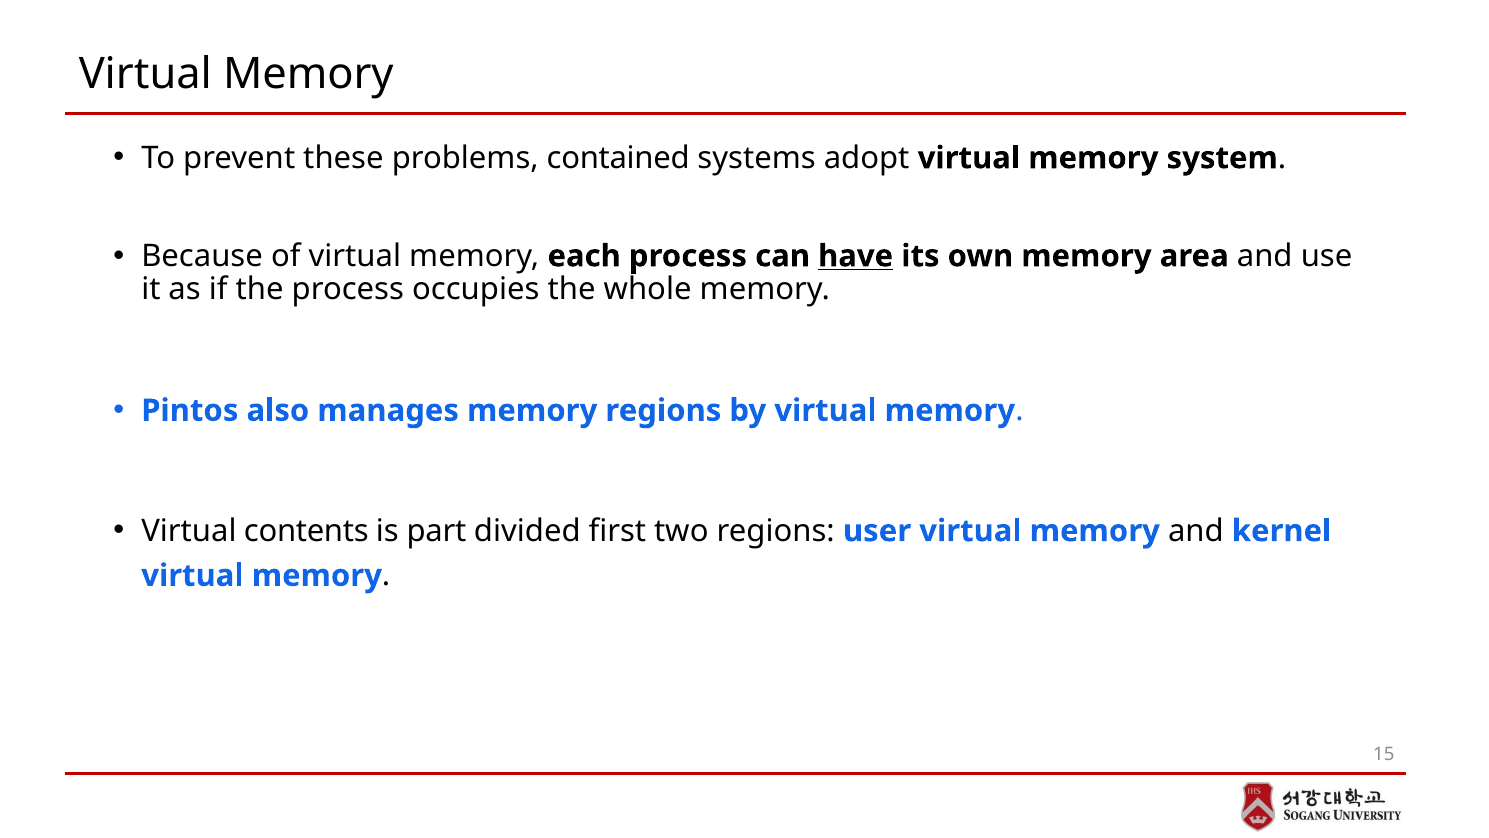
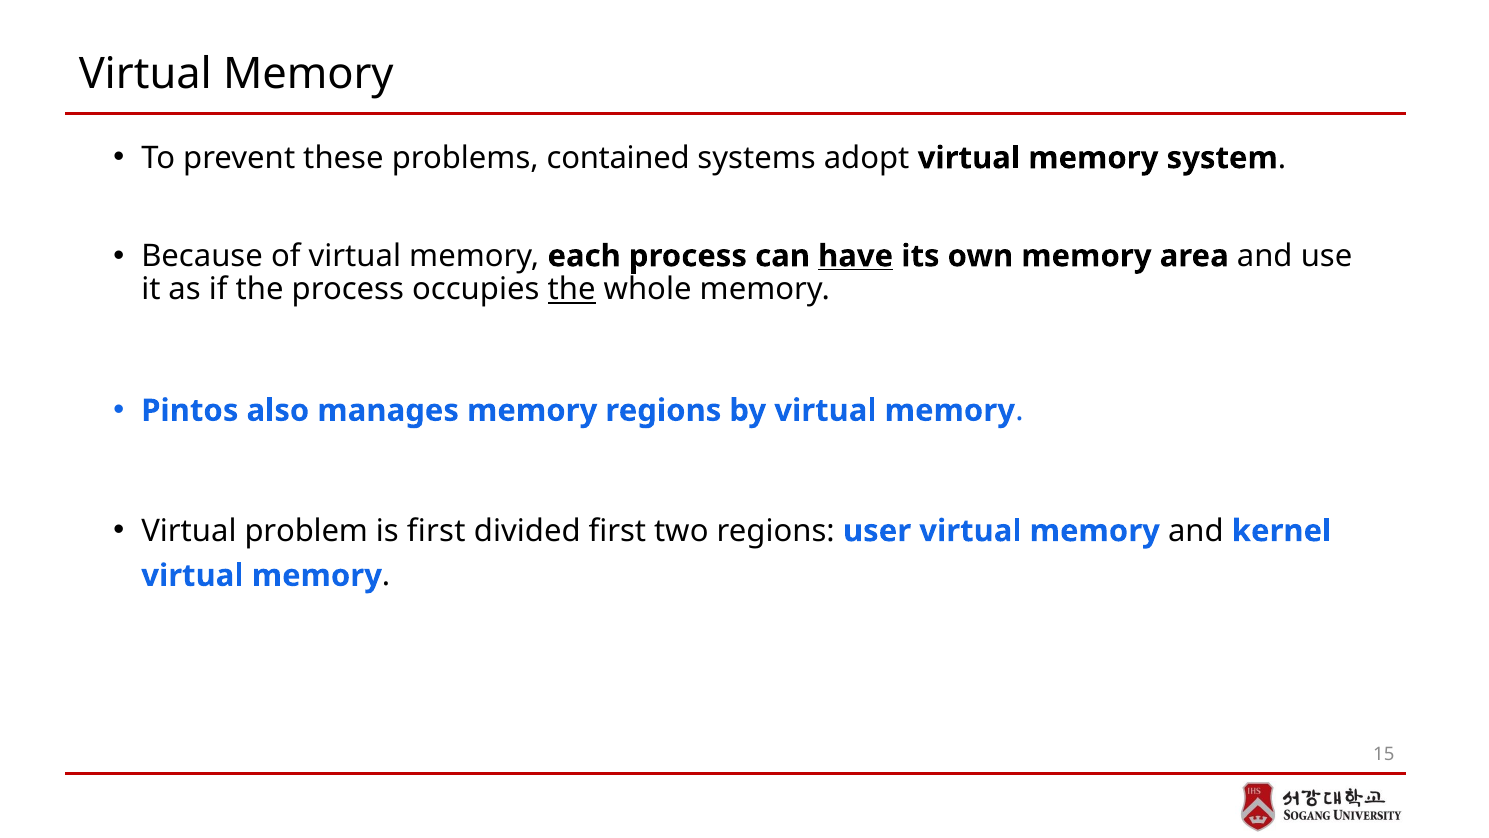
the underline: none -> present (572, 289)
contents: contents -> problem (306, 531)
is part: part -> first (436, 531)
